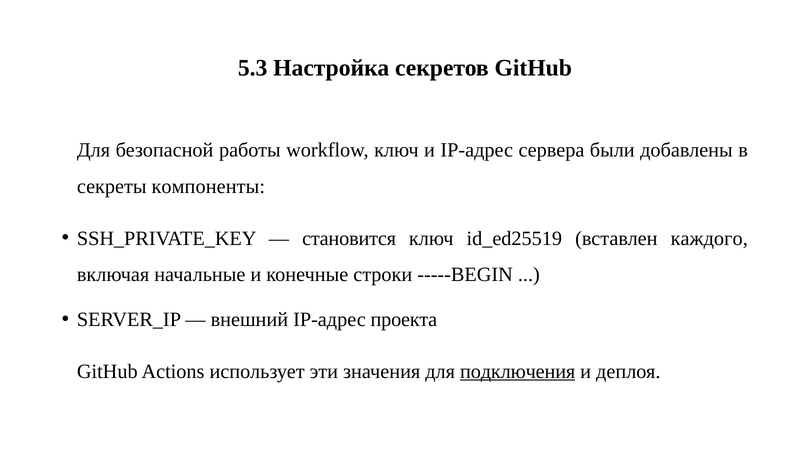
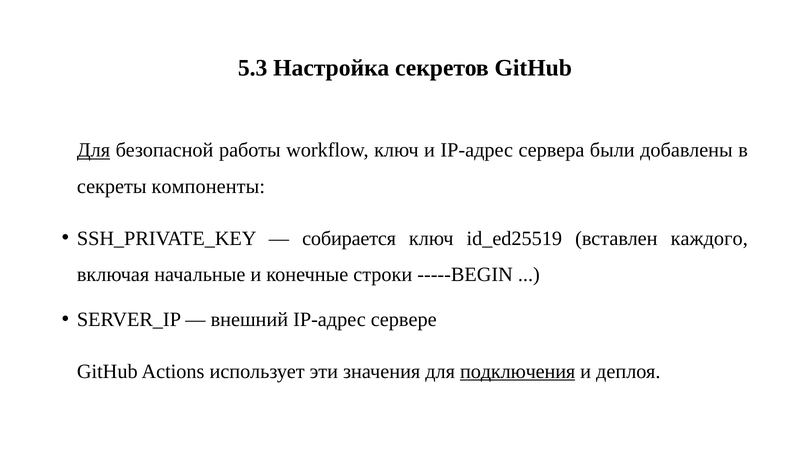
Для underline: none -> present (94, 150)
становится: становится -> собирается (349, 238)
проекта: проекта -> сервере (404, 319)
